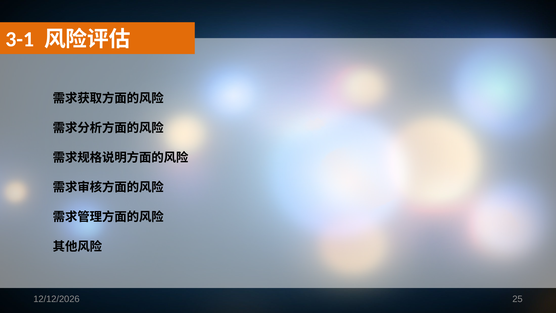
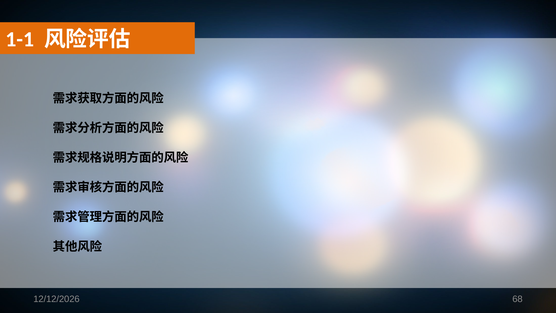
3-1: 3-1 -> 1-1 (20, 39)
25: 25 -> 68 (517, 299)
